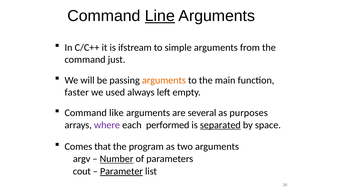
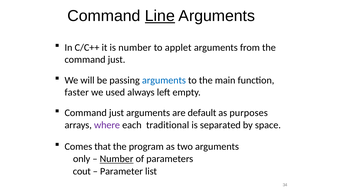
is ifstream: ifstream -> number (135, 48)
simple: simple -> applet (178, 48)
arguments colour: orange -> blue (164, 80)
like: like -> just (116, 113)
several: several -> default (202, 113)
performed: performed -> traditional (168, 125)
separated underline: present -> none (220, 125)
argv: argv -> only (82, 159)
Parameter underline: present -> none (121, 172)
